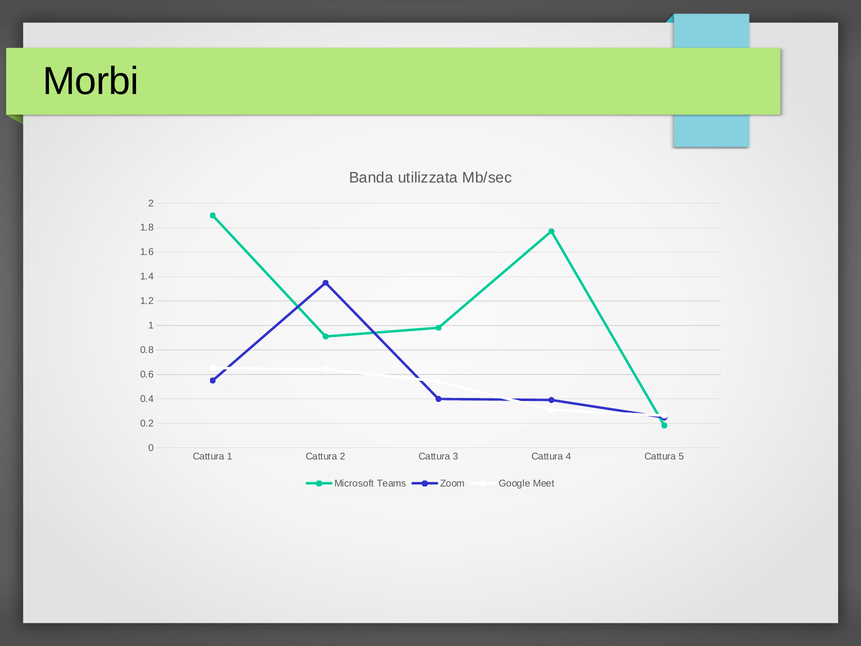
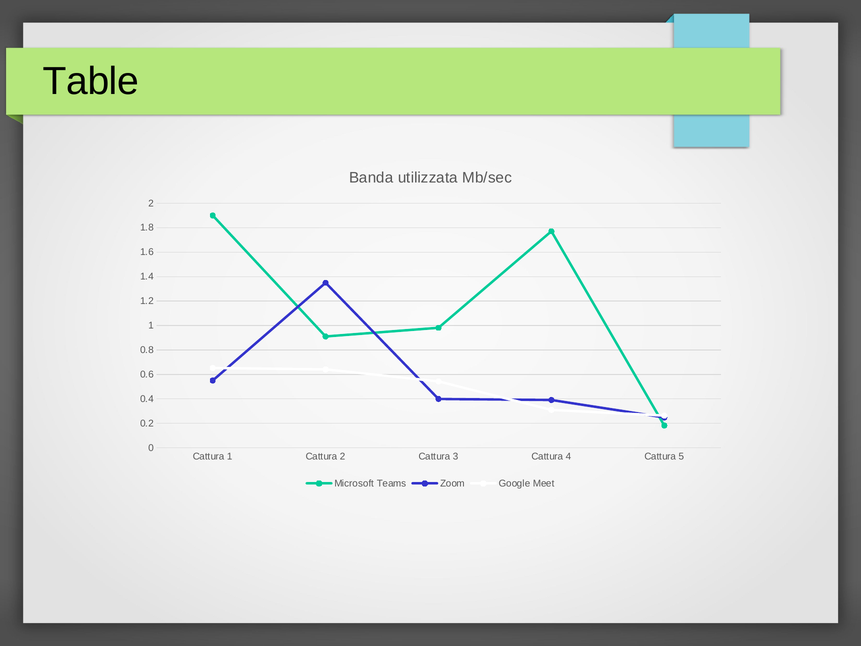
Morbi: Morbi -> Table (91, 81)
